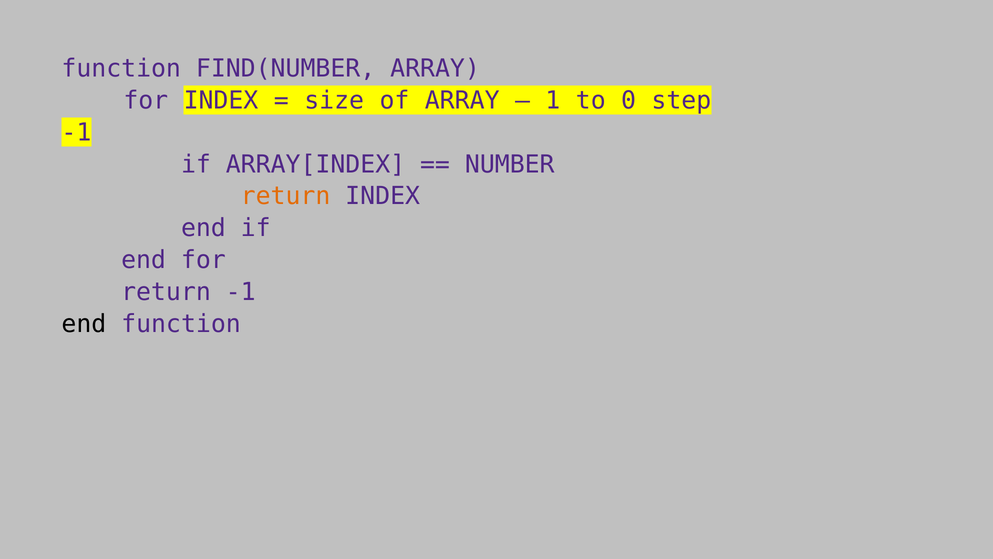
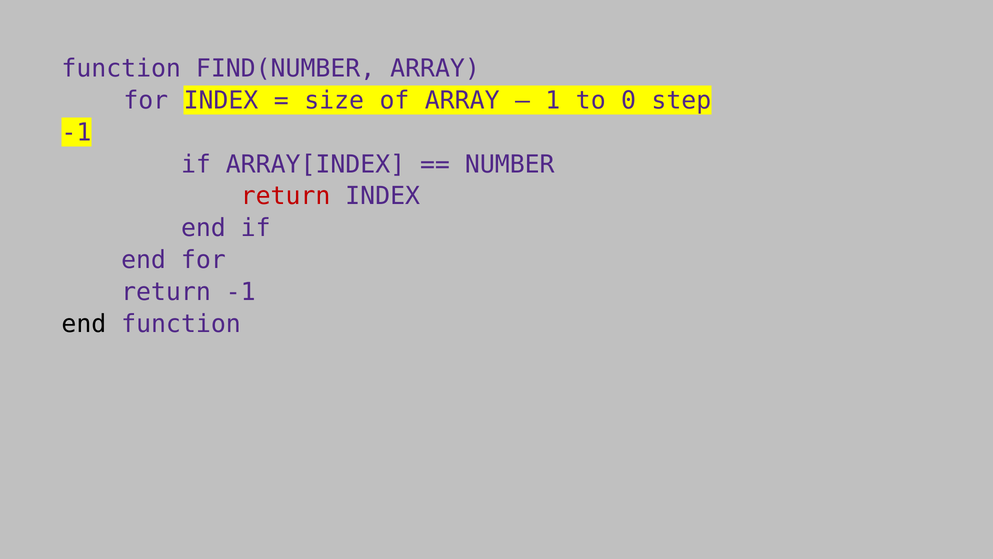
return colour: orange -> red (286, 196)
